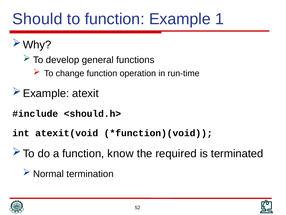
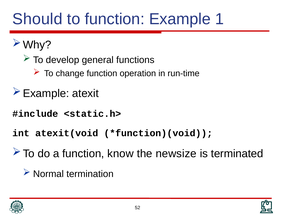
<should.h>: <should.h> -> <static.h> (92, 113)
required: required -> newsize (176, 153)
